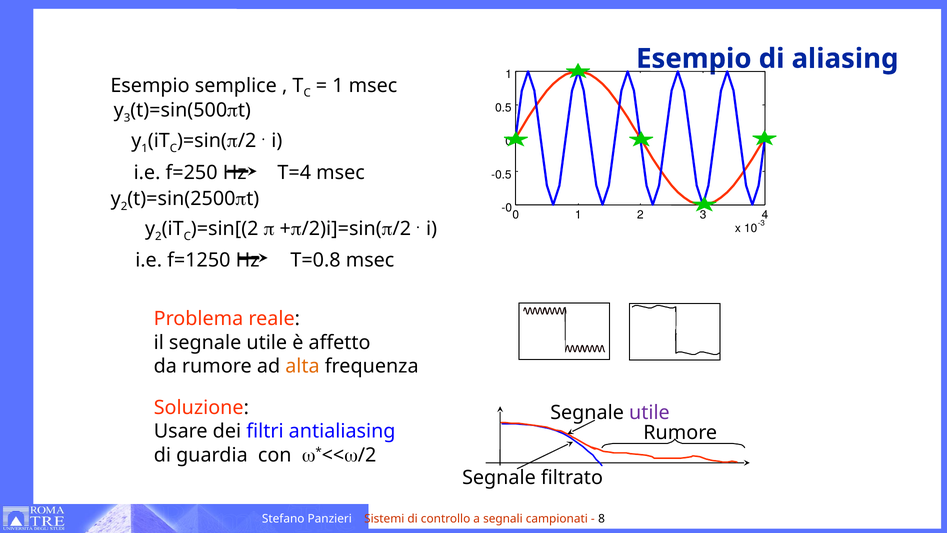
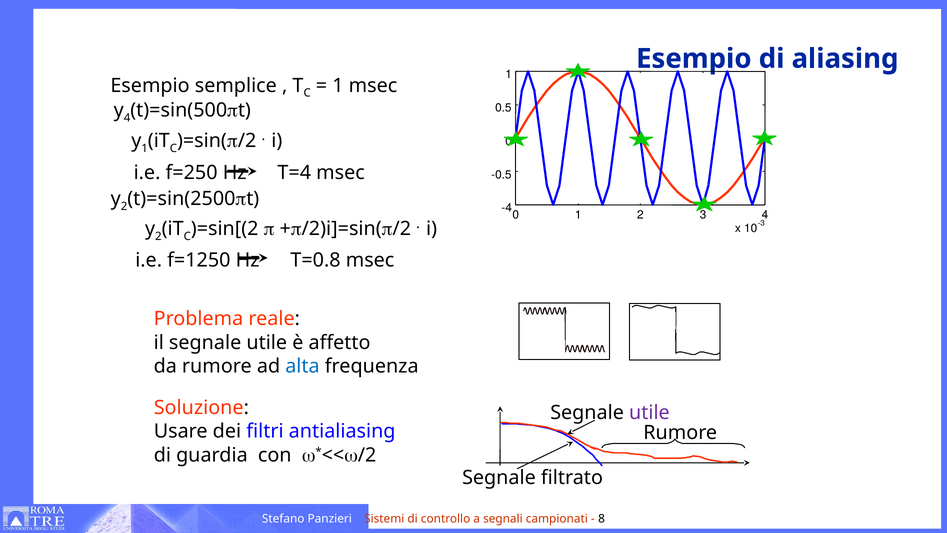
3: 3 -> 4 (127, 118)
-0: -0 -> -4 (507, 208)
alta colour: orange -> blue (302, 366)
